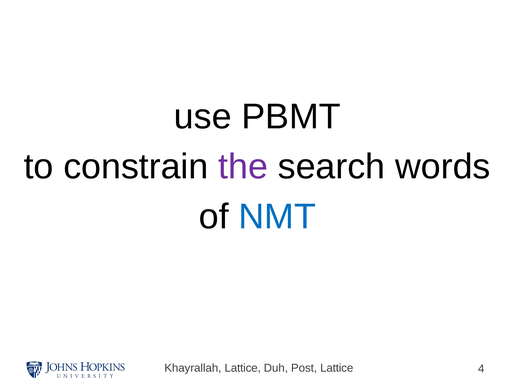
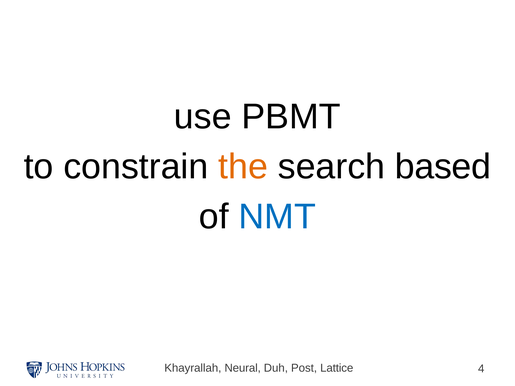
the colour: purple -> orange (243, 167)
words: words -> based (443, 167)
Khayrallah Lattice: Lattice -> Neural (243, 368)
